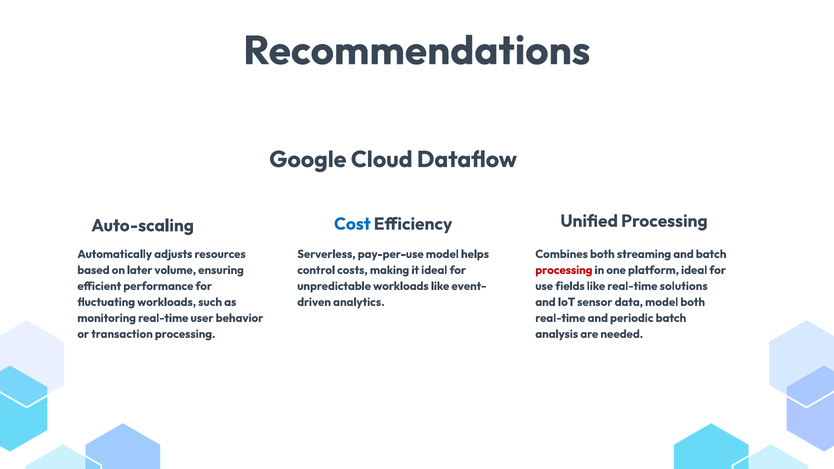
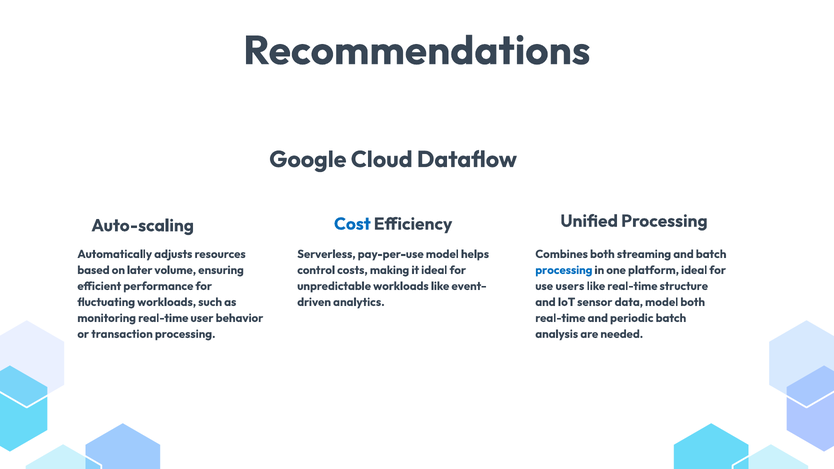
processing colour: red -> blue (564, 270)
fields: fields -> users (570, 286)
solutions: solutions -> structure (684, 286)
